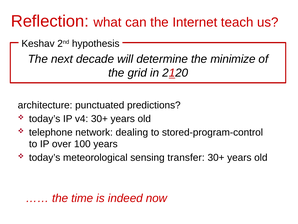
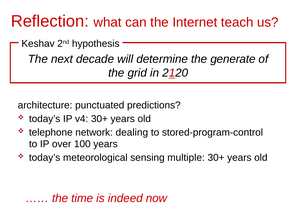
minimize: minimize -> generate (233, 59)
transfer: transfer -> multiple (186, 157)
